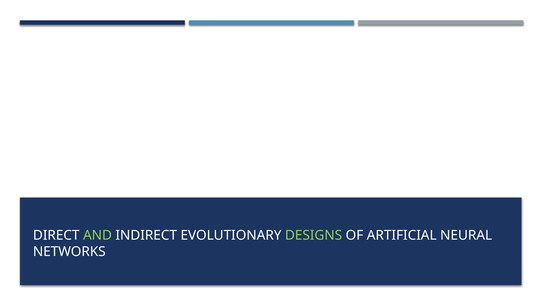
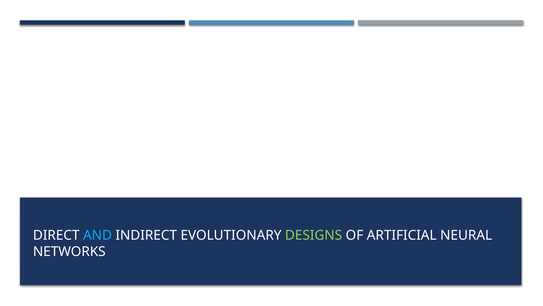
AND colour: light green -> light blue (98, 235)
